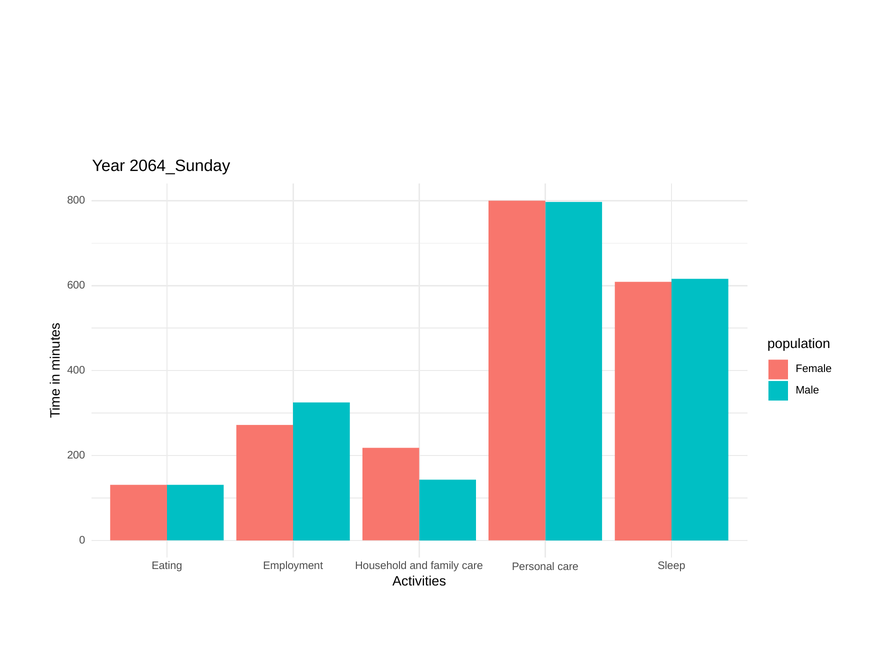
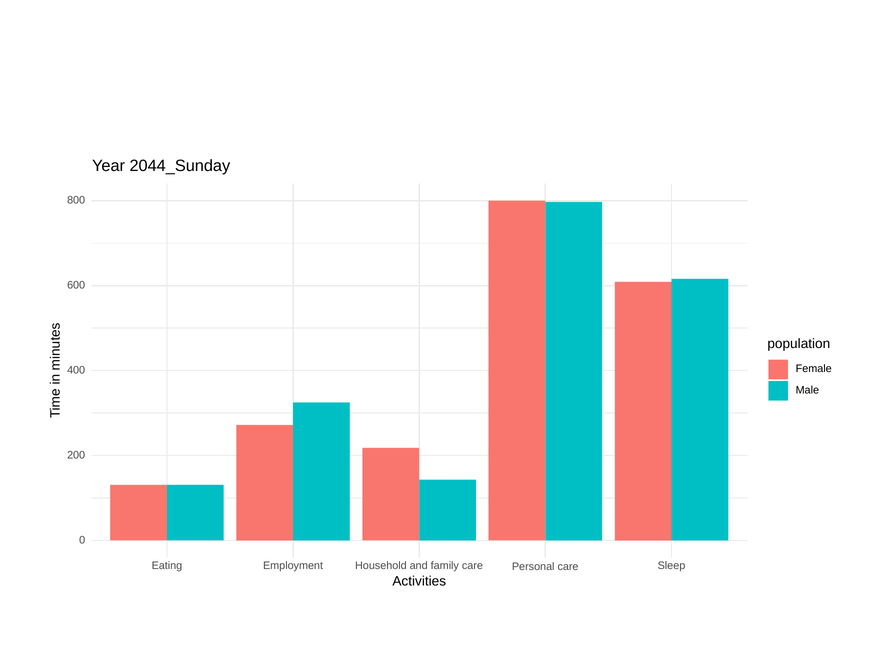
2064_Sunday: 2064_Sunday -> 2044_Sunday (180, 166)
